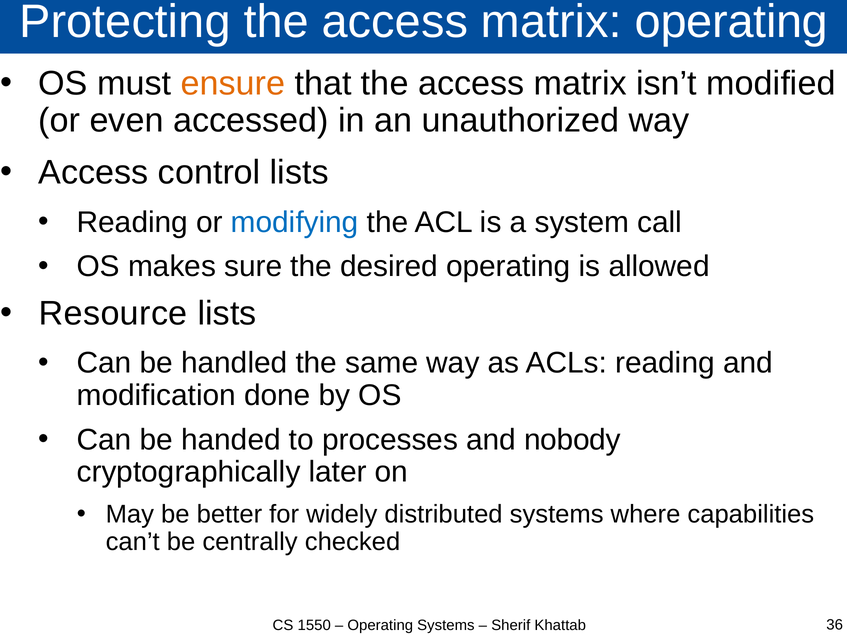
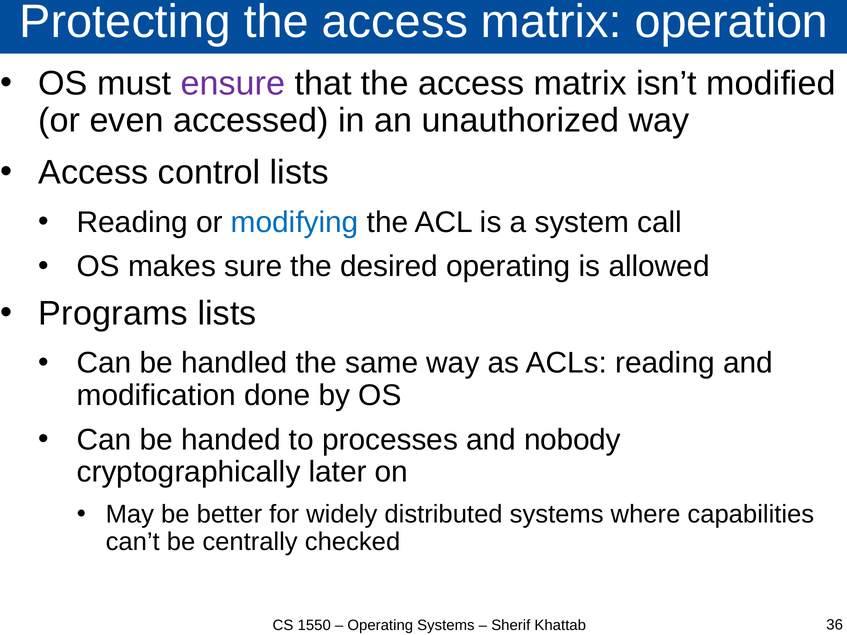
matrix operating: operating -> operation (731, 22)
ensure colour: orange -> purple (233, 83)
Resource: Resource -> Programs (113, 313)
